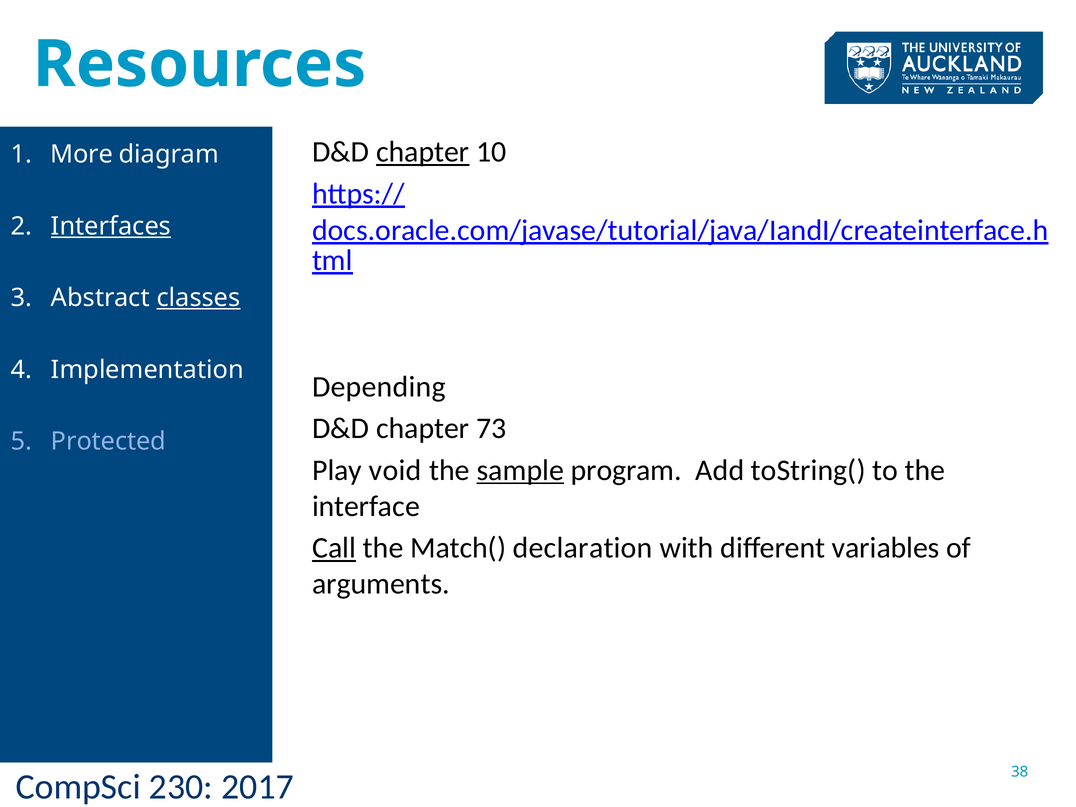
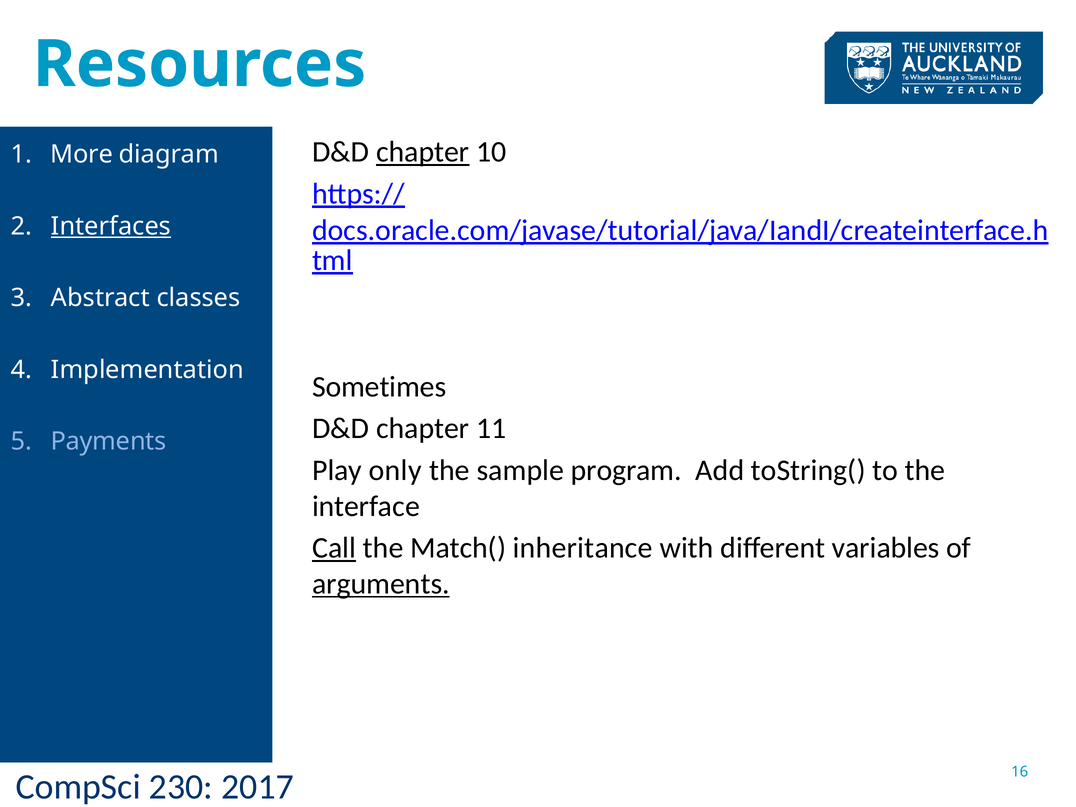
classes underline: present -> none (198, 298)
Depending: Depending -> Sometimes (379, 387)
73: 73 -> 11 (491, 428)
Protected: Protected -> Payments (109, 441)
void: void -> only (395, 470)
sample underline: present -> none (520, 470)
declaration: declaration -> inheritance (583, 548)
arguments underline: none -> present (381, 584)
38: 38 -> 16 (1020, 772)
